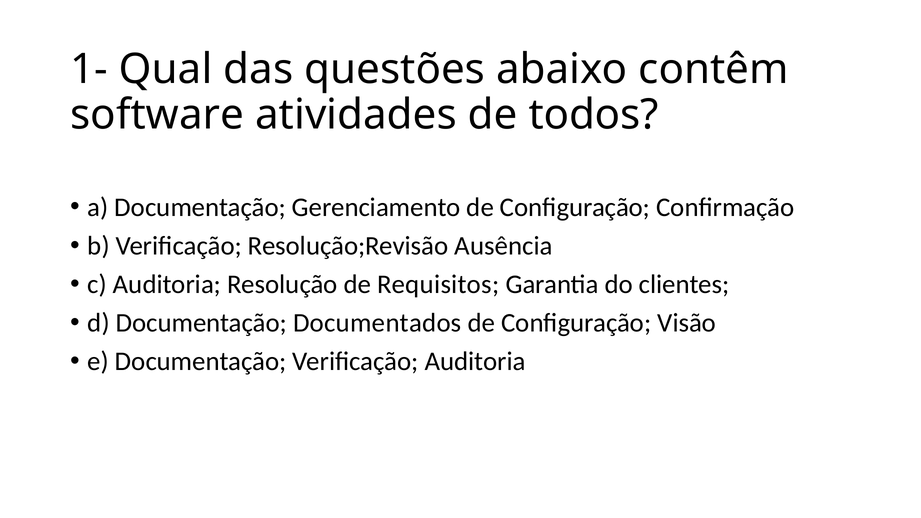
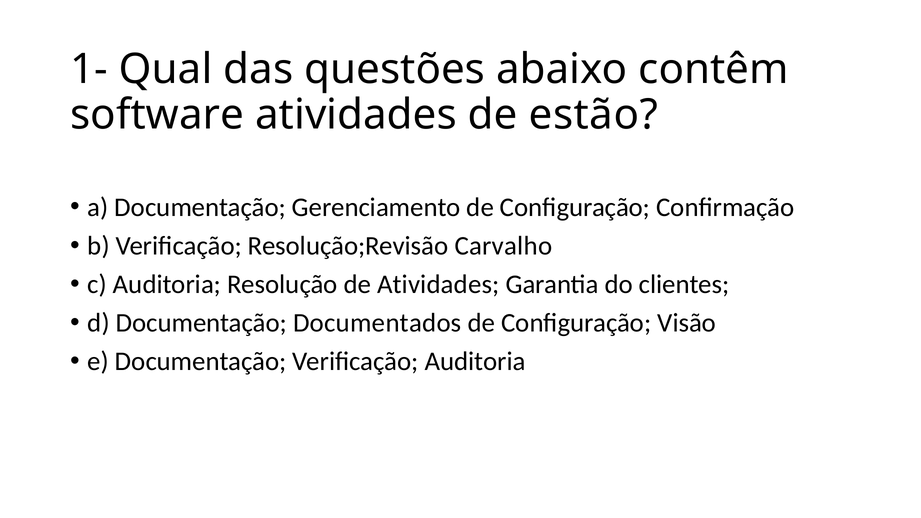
todos: todos -> estão (593, 115)
Ausência: Ausência -> Carvalho (504, 246)
de Requisitos: Requisitos -> Atividades (438, 284)
